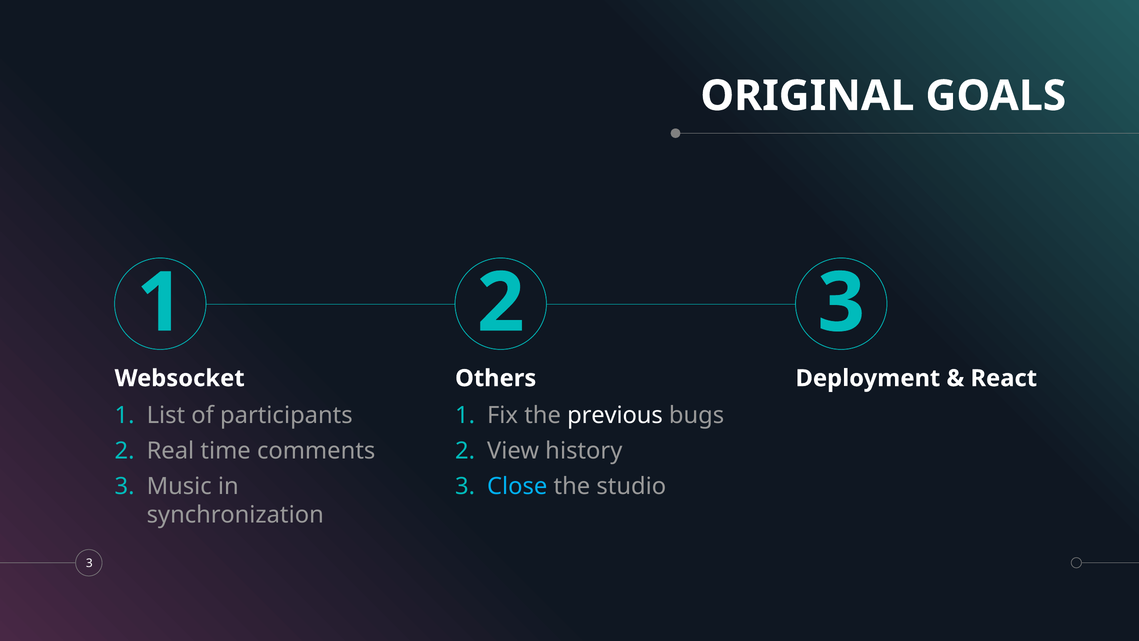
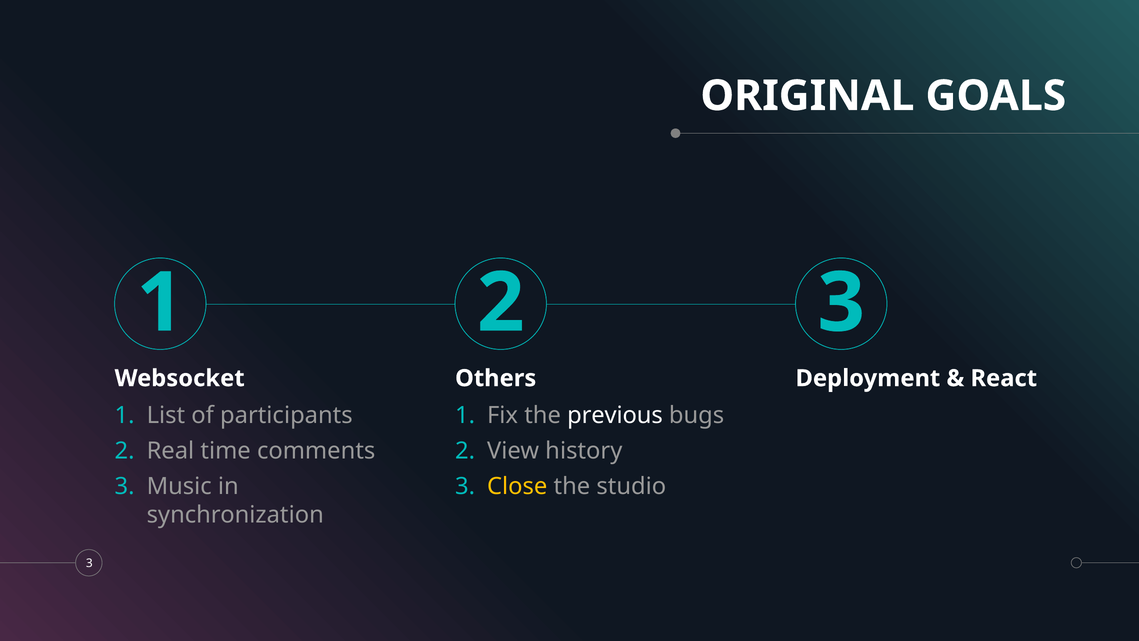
Close colour: light blue -> yellow (517, 486)
